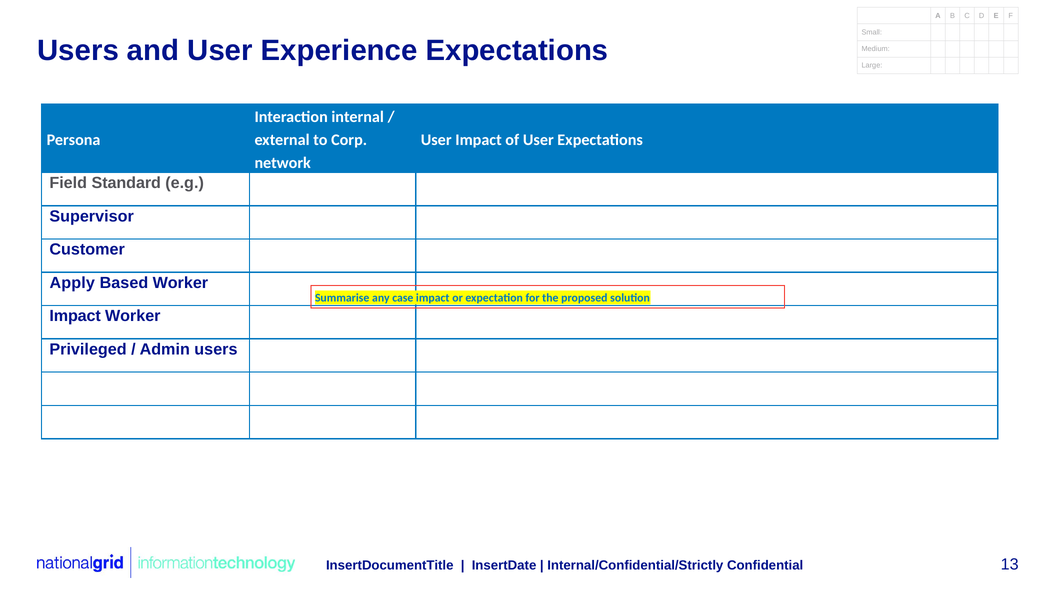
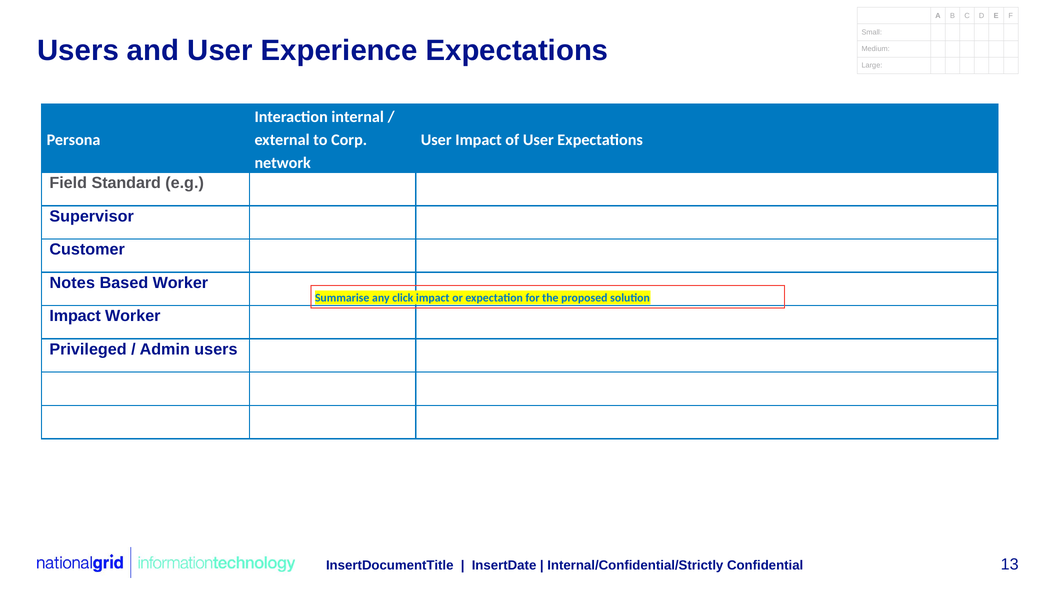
Apply: Apply -> Notes (72, 283)
case: case -> click (403, 298)
